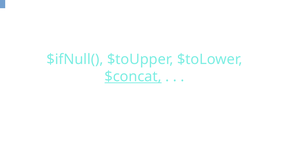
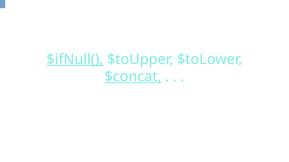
$ifNull( underline: none -> present (75, 60)
